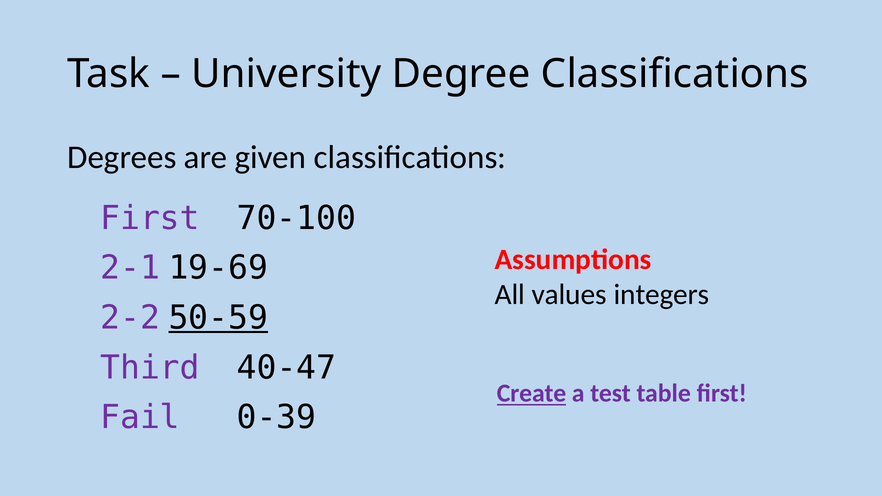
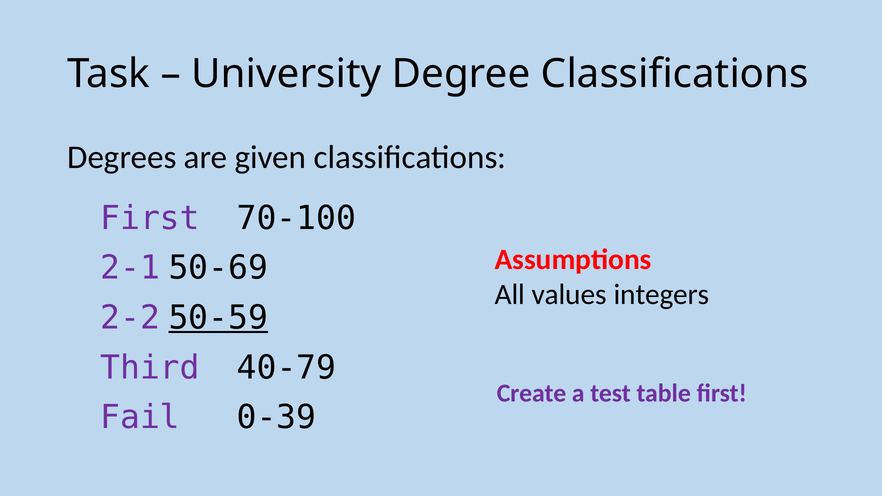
19-69: 19-69 -> 50-69 (218, 268)
40-47: 40-47 -> 40-79 (286, 368)
Create underline: present -> none (532, 394)
